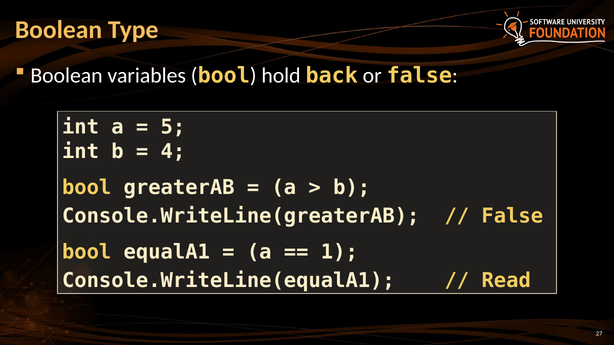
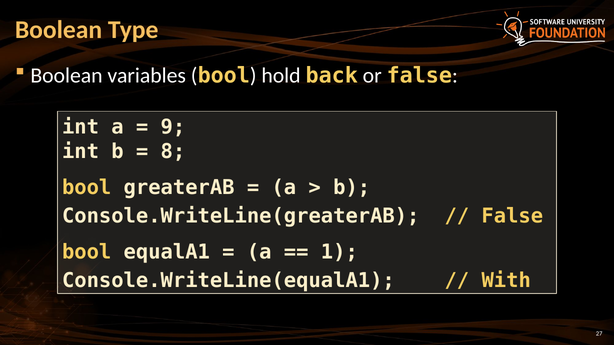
5: 5 -> 9 (173, 127)
4: 4 -> 8 (173, 152)
Read: Read -> With (506, 281)
